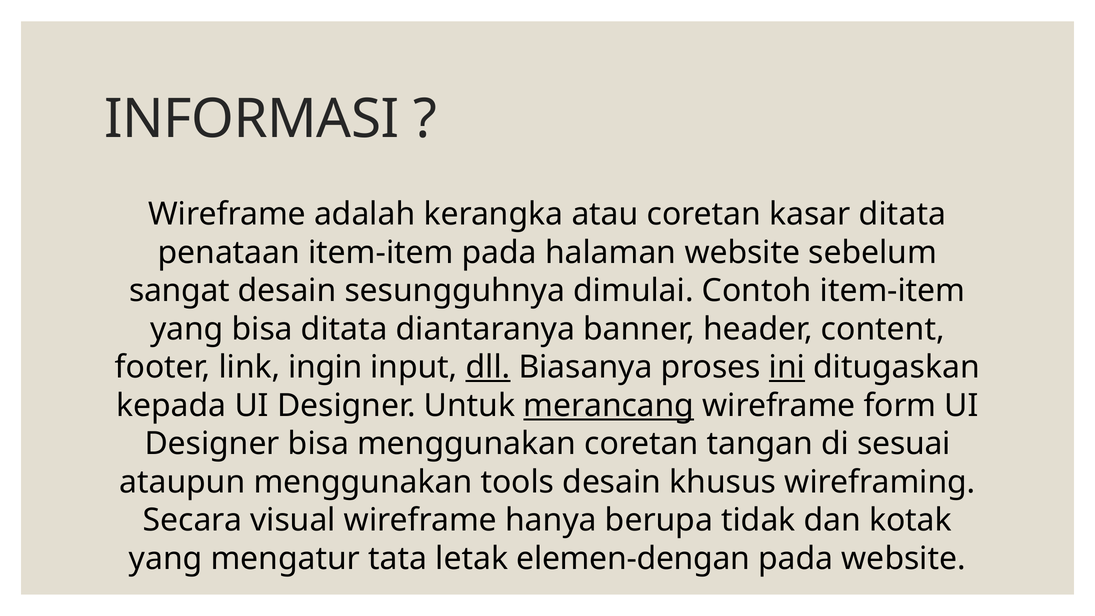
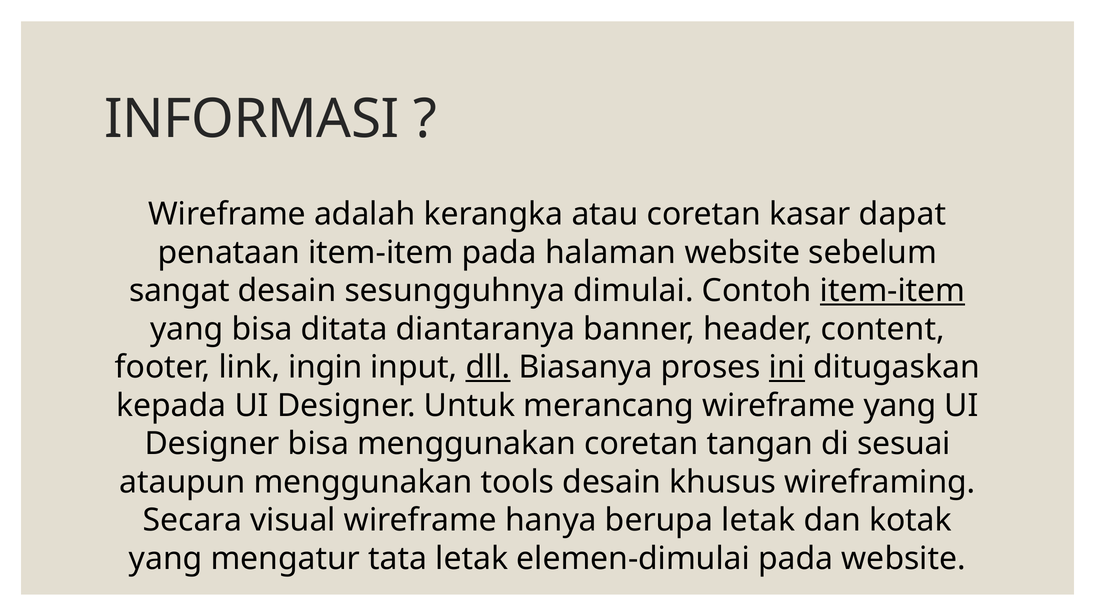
kasar ditata: ditata -> dapat (903, 214)
item-item underline: none -> present (893, 291)
merancang underline: present -> none (609, 406)
wireframe form: form -> yang (900, 406)
berupa tidak: tidak -> letak (758, 520)
elemen-dengan: elemen-dengan -> elemen-dimulai (633, 559)
